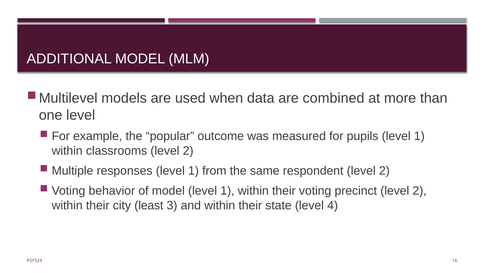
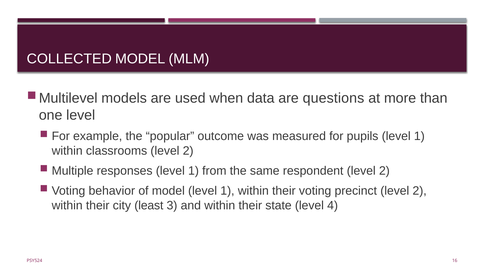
ADDITIONAL: ADDITIONAL -> COLLECTED (69, 59)
combined: combined -> questions (333, 98)
